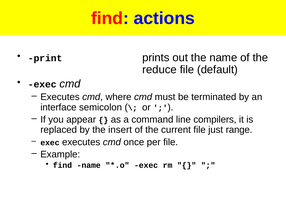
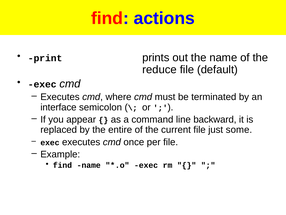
compilers: compilers -> backward (215, 119)
insert: insert -> entire (120, 130)
range: range -> some (239, 130)
